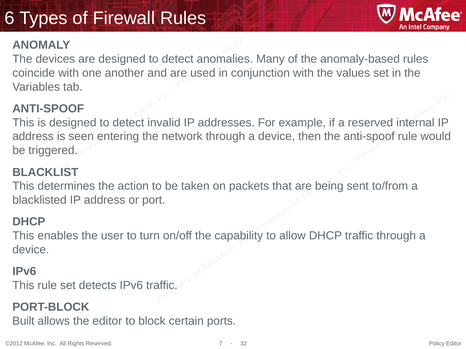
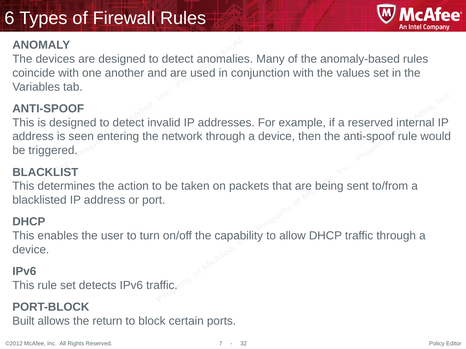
the editor: editor -> return (107, 322)
